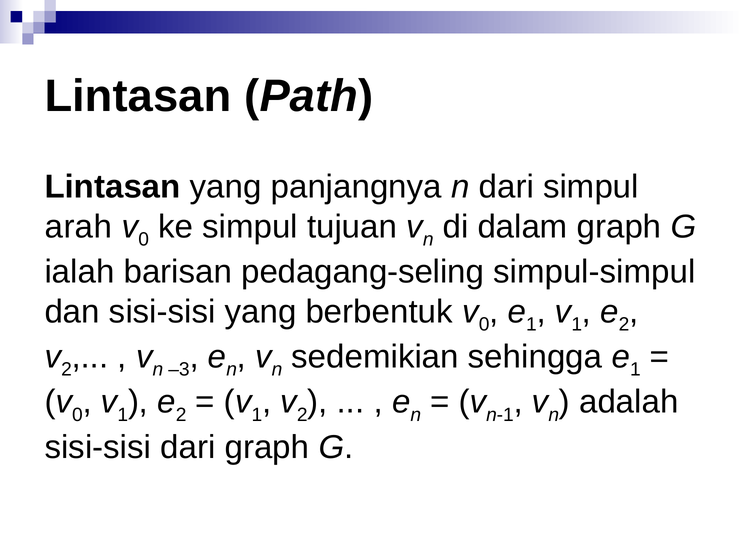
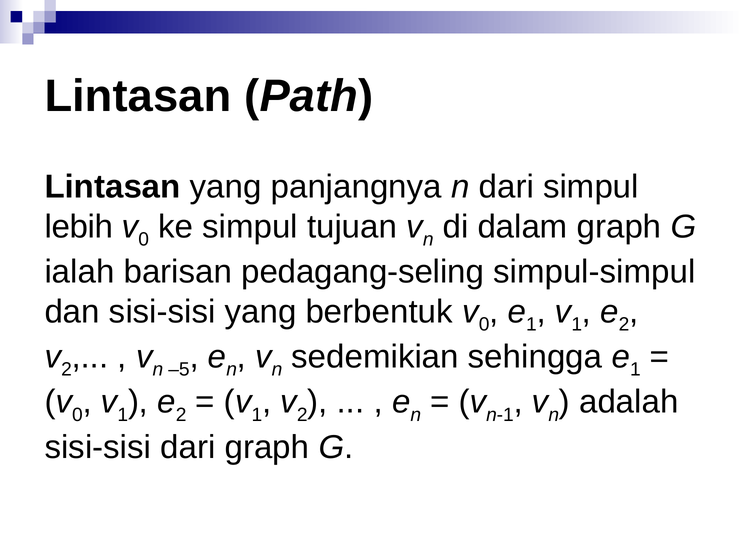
arah: arah -> lebih (79, 227)
–3: –3 -> –5 (179, 370)
